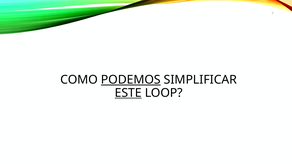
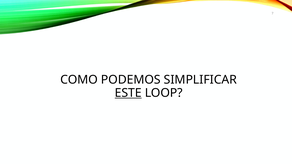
PODEMOS underline: present -> none (131, 80)
